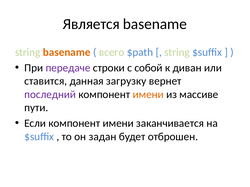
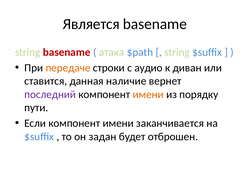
basename colour: orange -> red (67, 52)
всего: всего -> атака (112, 52)
передаче colour: purple -> orange (68, 68)
собой: собой -> аудио (149, 68)
загрузку: загрузку -> наличие (126, 81)
массиве: массиве -> порядку (199, 95)
